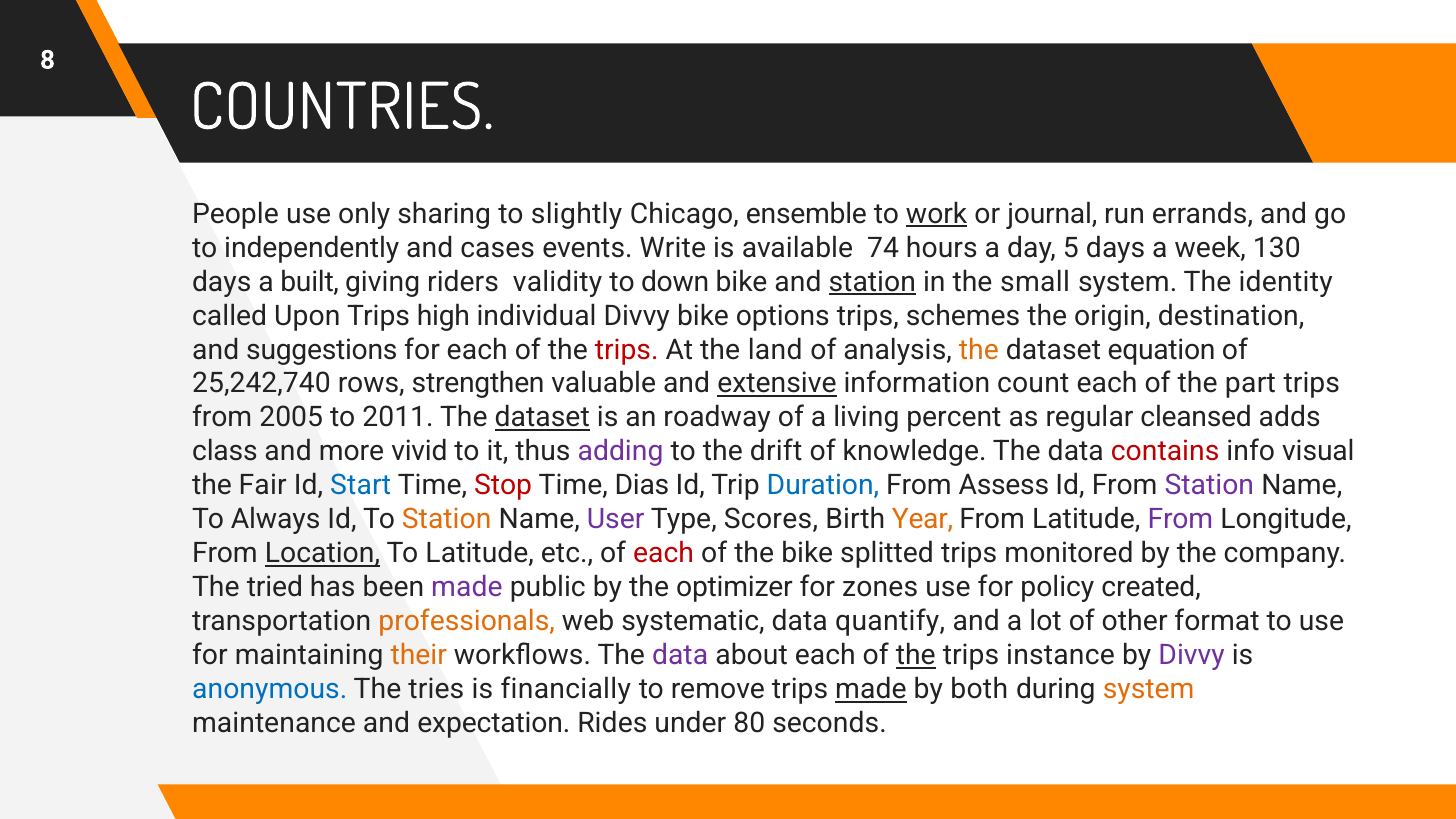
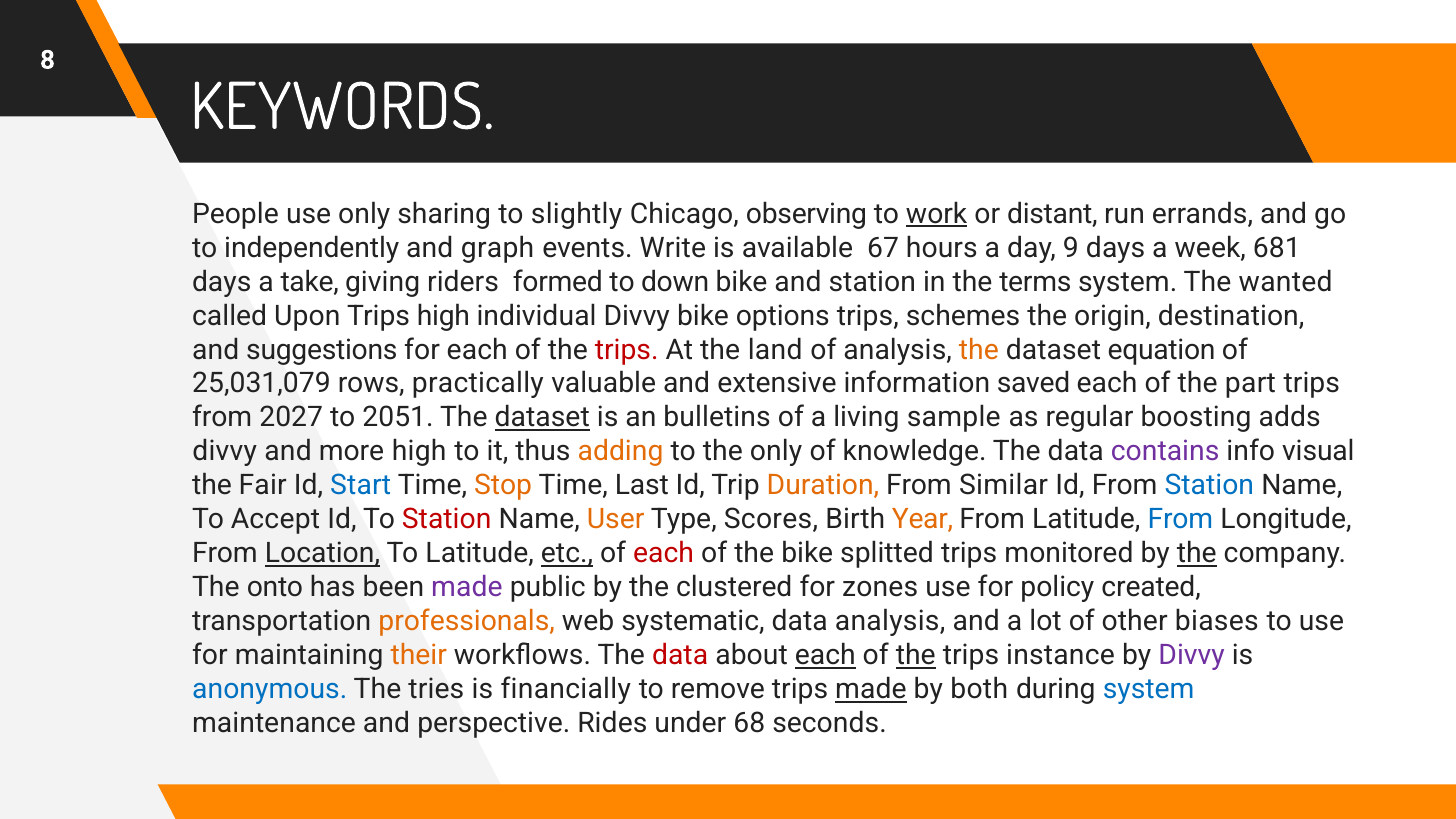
COUNTRIES: COUNTRIES -> KEYWORDS (342, 108)
ensemble: ensemble -> observing (807, 214)
journal: journal -> distant (1052, 214)
cases: cases -> graph (498, 248)
74: 74 -> 67 (883, 248)
5: 5 -> 9 (1071, 248)
130: 130 -> 681 (1277, 248)
built: built -> take (310, 282)
validity: validity -> formed (558, 282)
station underline: present -> none (872, 282)
small: small -> terms (1035, 282)
identity: identity -> wanted (1286, 282)
25,242,740: 25,242,740 -> 25,031,079 (261, 384)
strengthen: strengthen -> practically (478, 384)
extensive underline: present -> none (777, 384)
count: count -> saved (1034, 384)
2005: 2005 -> 2027 (291, 418)
2011: 2011 -> 2051 (398, 418)
roadway: roadway -> bulletins (717, 418)
percent: percent -> sample (954, 418)
cleansed: cleansed -> boosting (1196, 418)
class: class -> divvy (225, 452)
more vivid: vivid -> high (419, 452)
adding colour: purple -> orange (621, 452)
the drift: drift -> only (776, 452)
contains colour: red -> purple (1165, 452)
Stop colour: red -> orange (503, 486)
Dias: Dias -> Last (642, 486)
Duration colour: blue -> orange (823, 486)
Assess: Assess -> Similar (1004, 486)
Station colour: purple -> blue (1209, 486)
Always: Always -> Accept (275, 520)
Station colour: orange -> red (447, 520)
User colour: purple -> orange (616, 520)
From colour: purple -> blue (1180, 520)
etc underline: none -> present (567, 554)
the underline: none -> present (1197, 554)
tried: tried -> onto (275, 588)
optimizer: optimizer -> clustered (734, 588)
data quantify: quantify -> analysis (890, 622)
format: format -> biases (1217, 622)
data colour: purple -> red (680, 656)
each underline: none -> present (825, 656)
system colour: orange -> blue (1149, 690)
expectation: expectation -> perspective (494, 724)
80: 80 -> 68 (749, 724)
